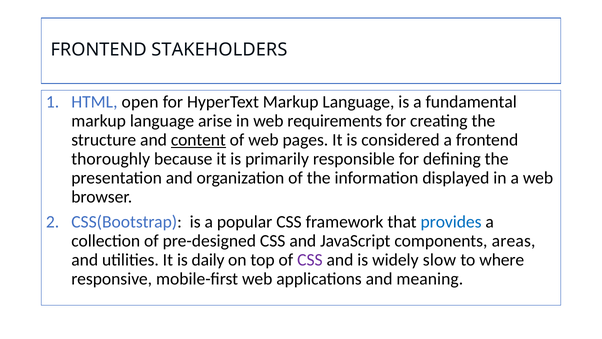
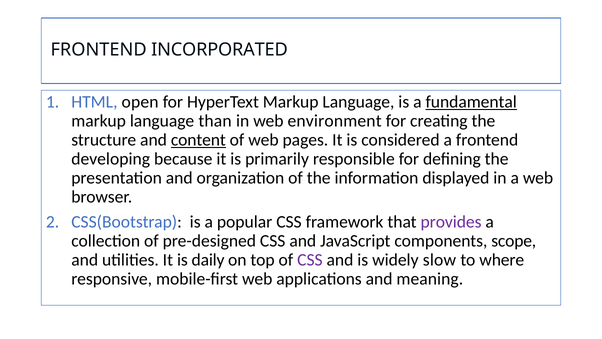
STAKEHOLDERS: STAKEHOLDERS -> INCORPORATED (220, 50)
fundamental underline: none -> present (471, 102)
arise: arise -> than (215, 121)
requirements: requirements -> environment (335, 121)
thoroughly: thoroughly -> developing (111, 159)
provides colour: blue -> purple (451, 222)
areas: areas -> scope (514, 241)
